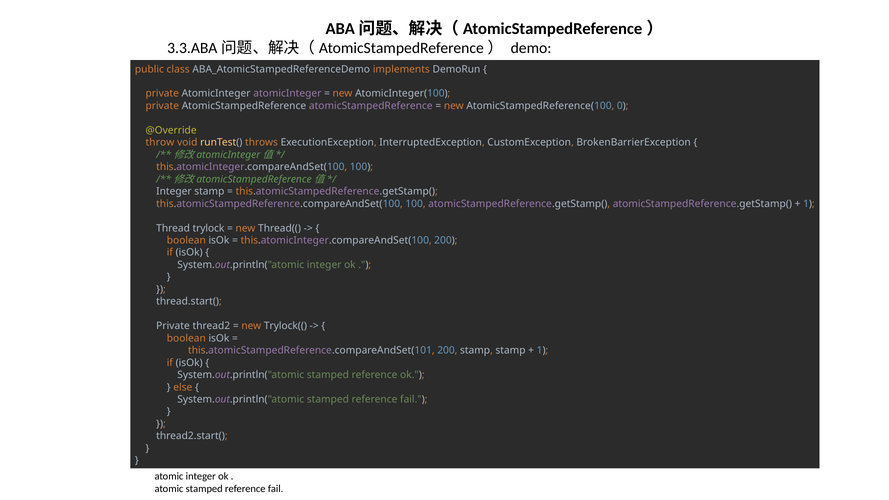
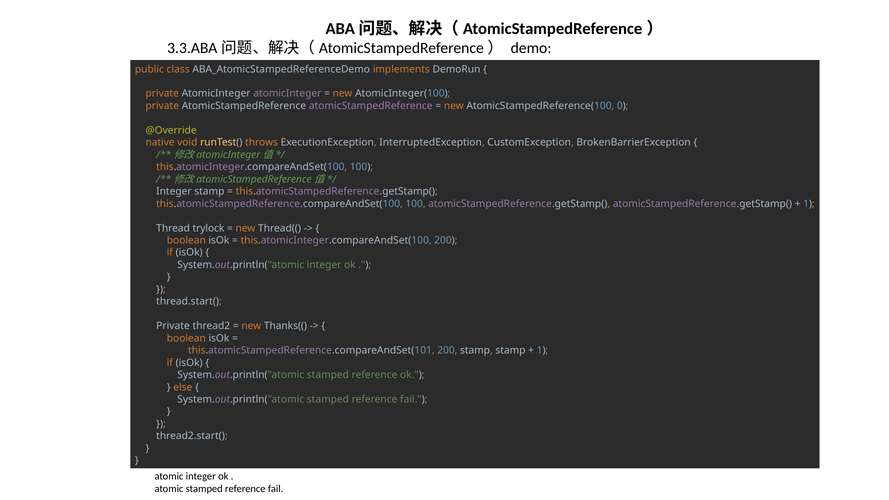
throw: throw -> native (160, 143)
Trylock((: Trylock(( -> Thanks(( (285, 326)
